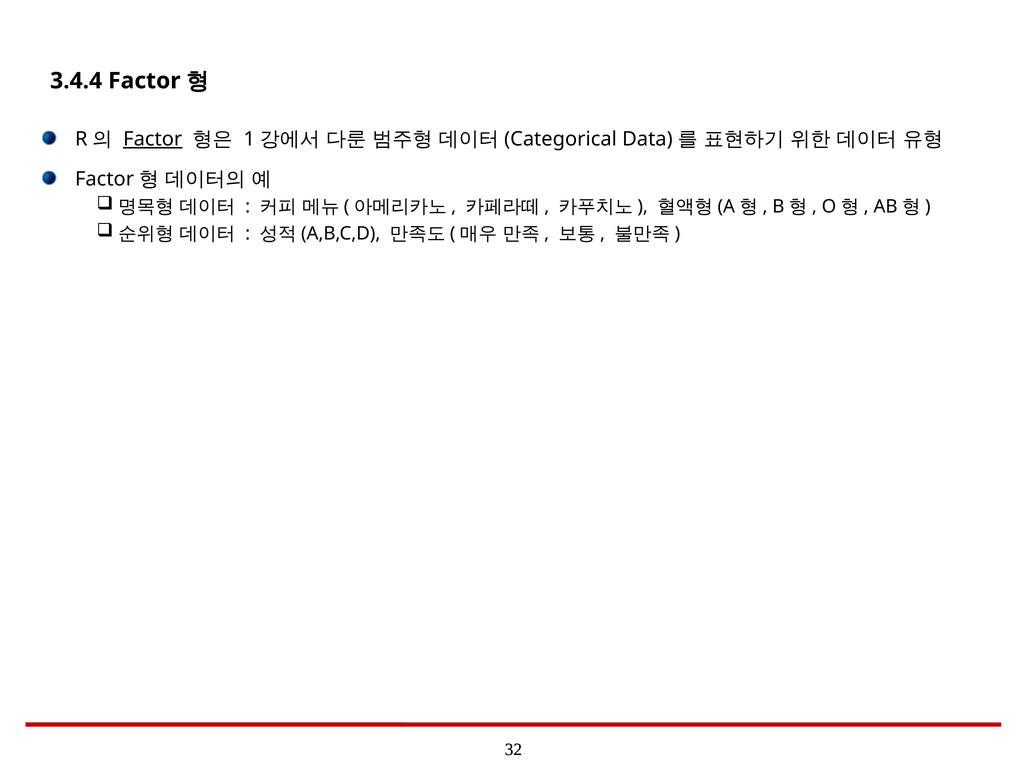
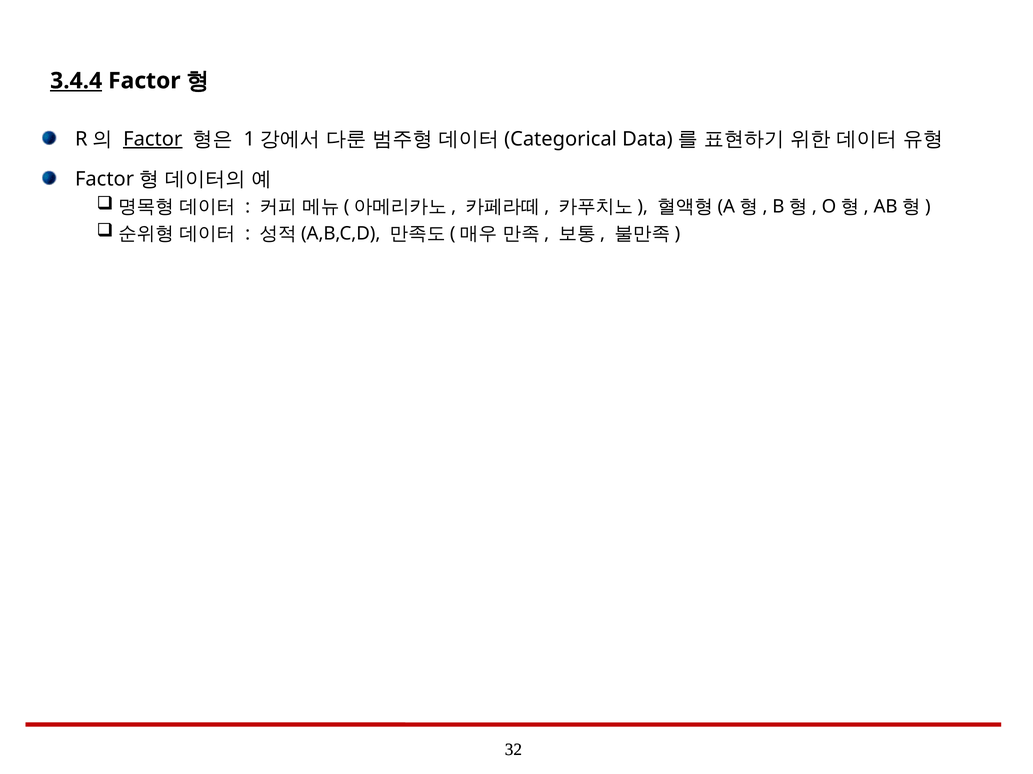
3.4.4 underline: none -> present (76, 81)
